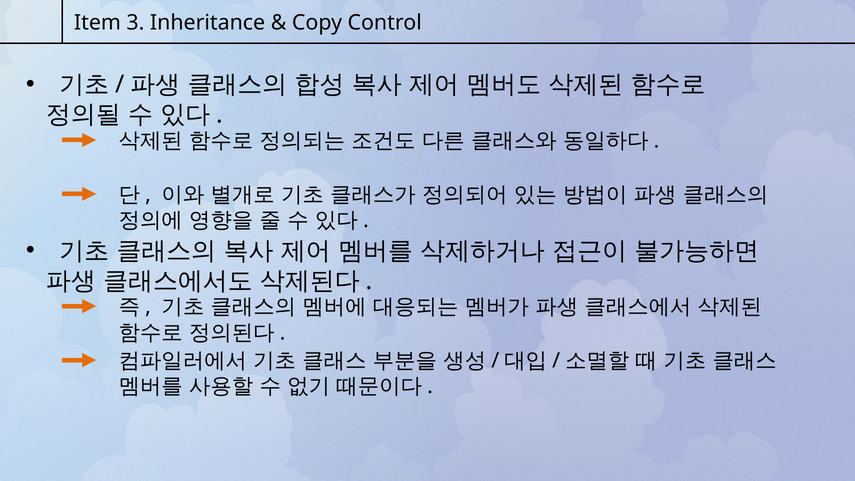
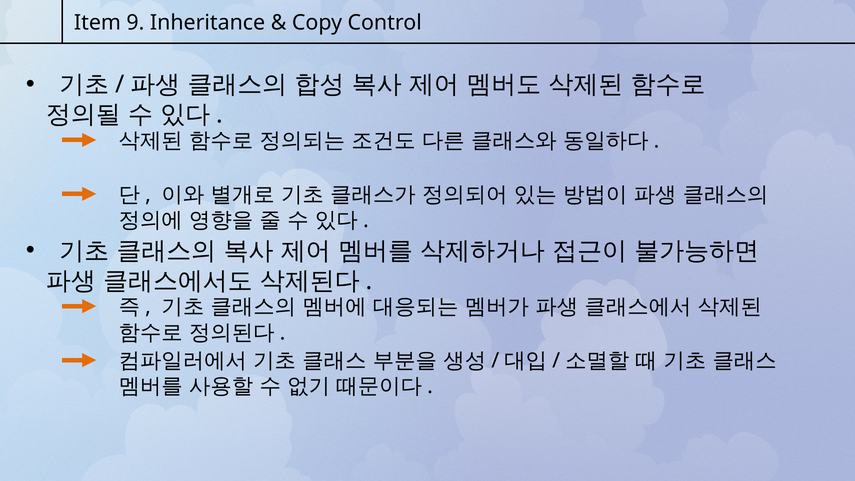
3: 3 -> 9 (135, 23)
